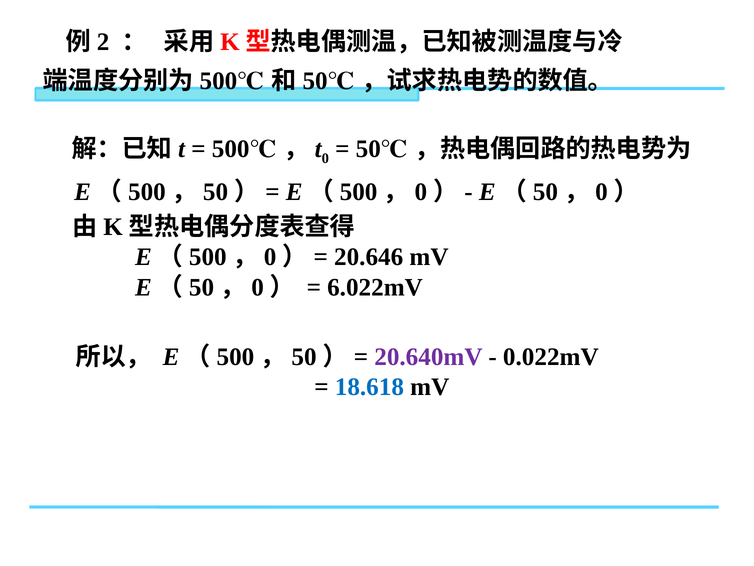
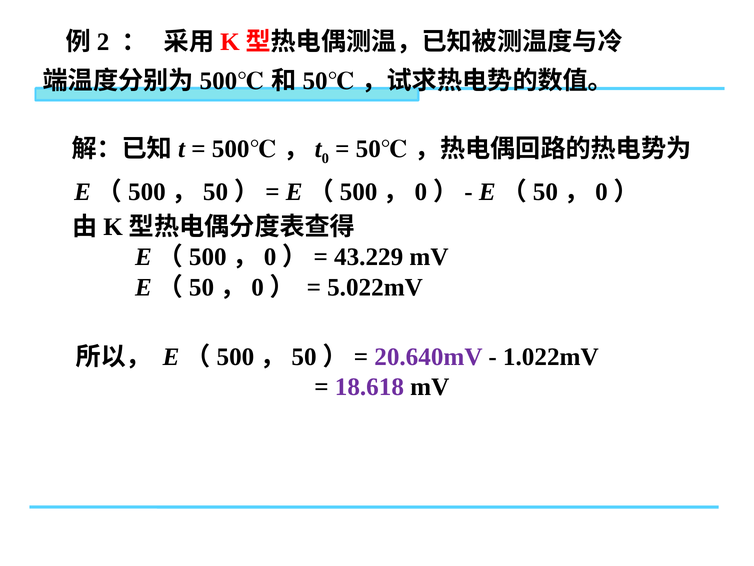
20.646: 20.646 -> 43.229 (369, 257)
6.022mV: 6.022mV -> 5.022mV (375, 287)
0.022mV: 0.022mV -> 1.022mV (551, 357)
18.618 colour: blue -> purple (369, 387)
